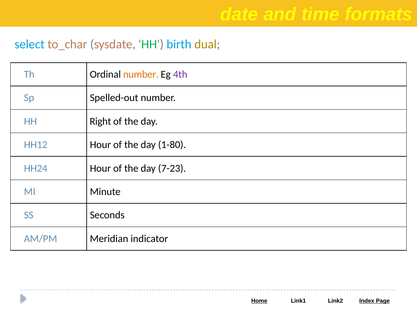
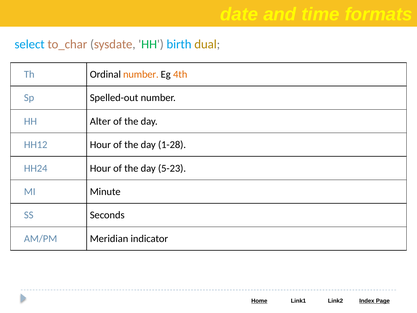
4th colour: purple -> orange (180, 74)
Right: Right -> Alter (100, 121)
1-80: 1-80 -> 1-28 (172, 145)
7-23: 7-23 -> 5-23 (172, 168)
